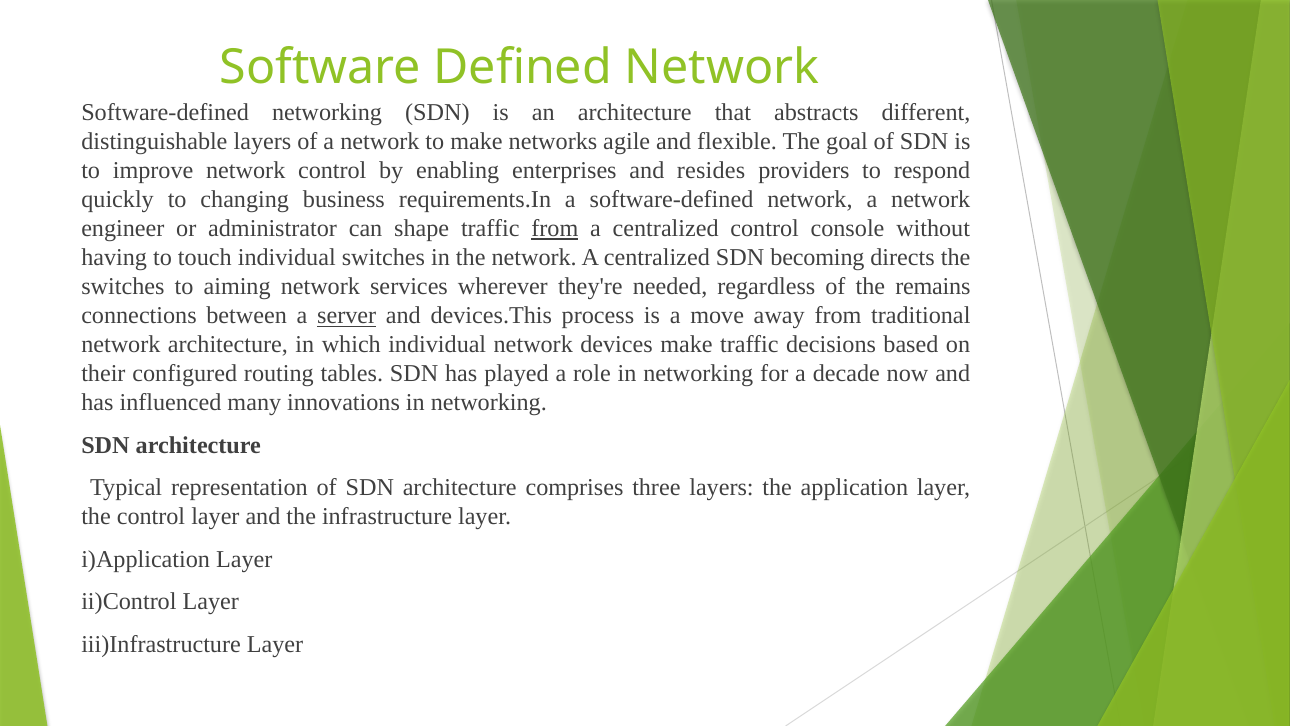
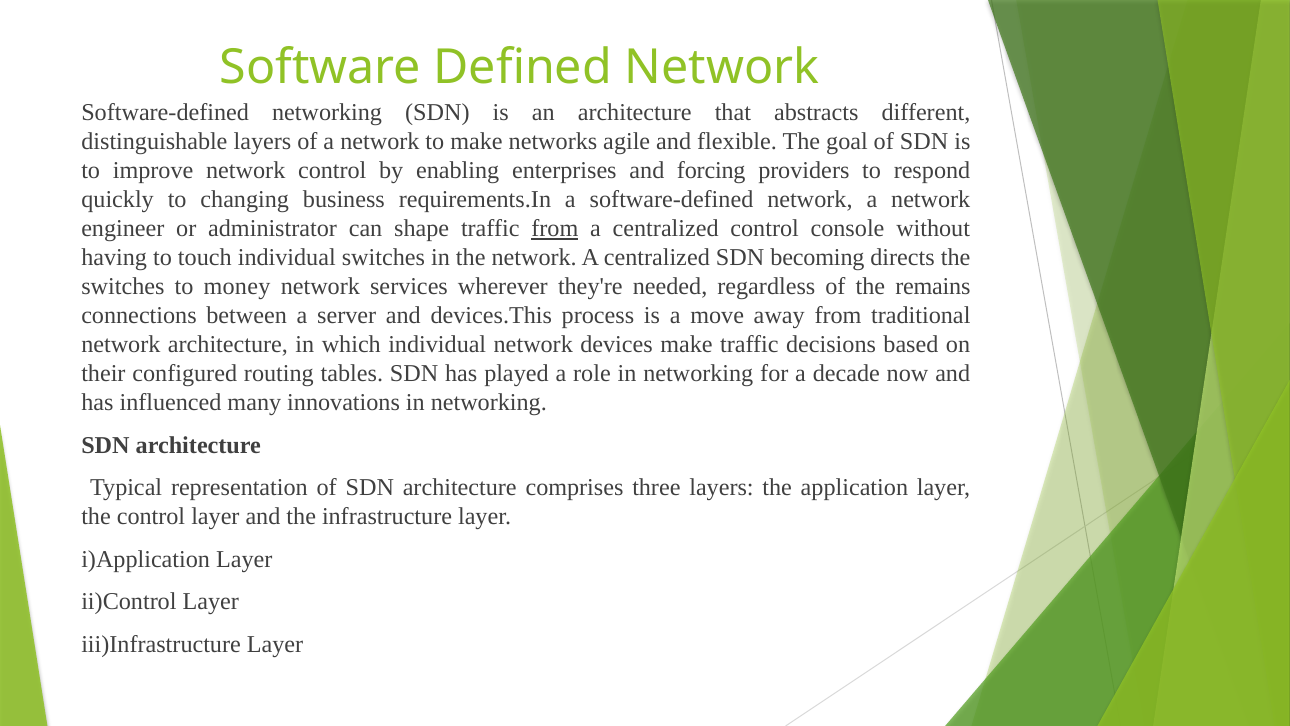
resides: resides -> forcing (711, 171)
aiming: aiming -> money (237, 287)
server underline: present -> none (347, 316)
